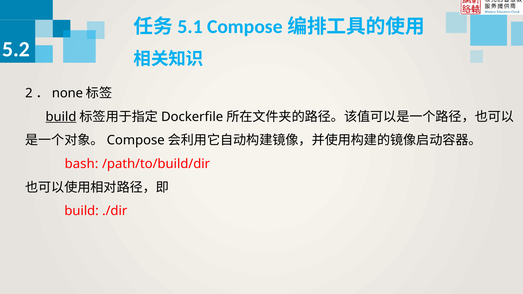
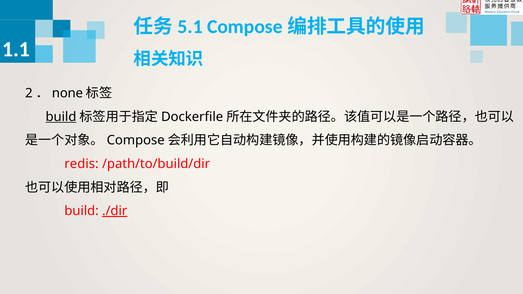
5.2: 5.2 -> 1.1 (16, 49)
bash: bash -> redis (82, 164)
./dir underline: none -> present (115, 211)
